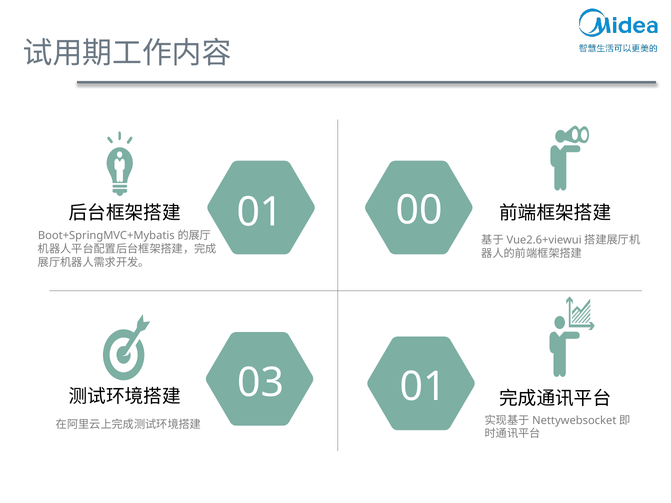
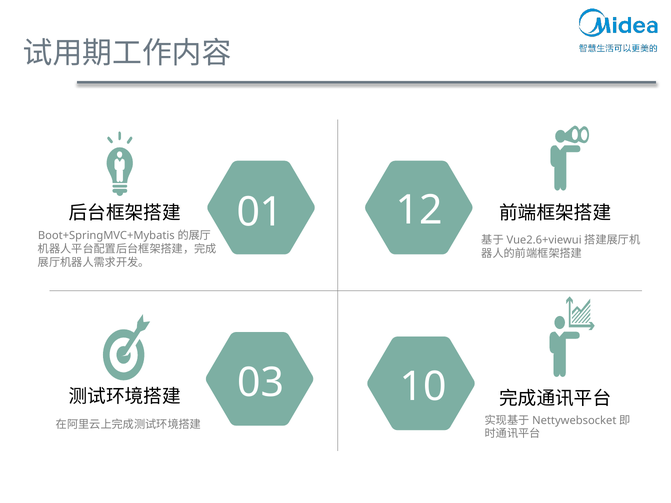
00: 00 -> 12 (419, 210)
03 01: 01 -> 10 (423, 387)
